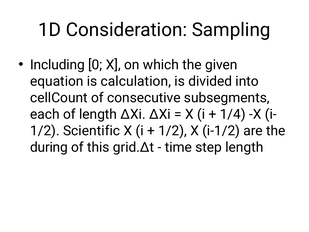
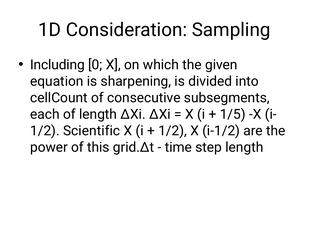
calculation: calculation -> sharpening (136, 81)
1/4: 1/4 -> 1/5 (233, 114)
during: during -> power (49, 147)
